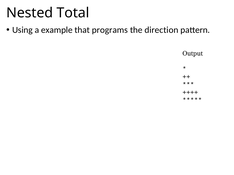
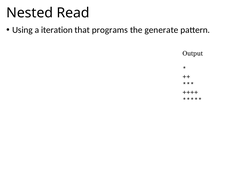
Total: Total -> Read (73, 13)
example: example -> iteration (57, 30)
direction: direction -> generate (161, 30)
